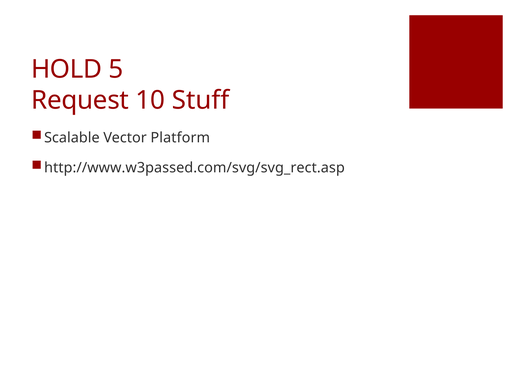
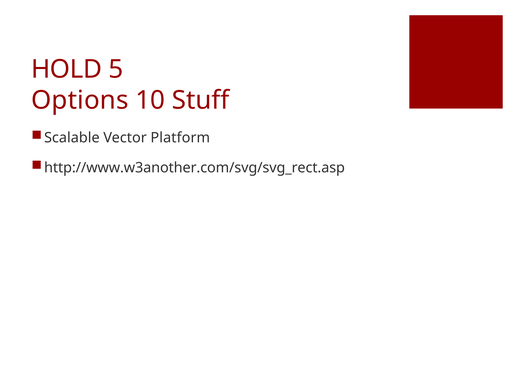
Request: Request -> Options (80, 100)
http://www.w3passed.com/svg/svg_rect.asp: http://www.w3passed.com/svg/svg_rect.asp -> http://www.w3another.com/svg/svg_rect.asp (195, 168)
